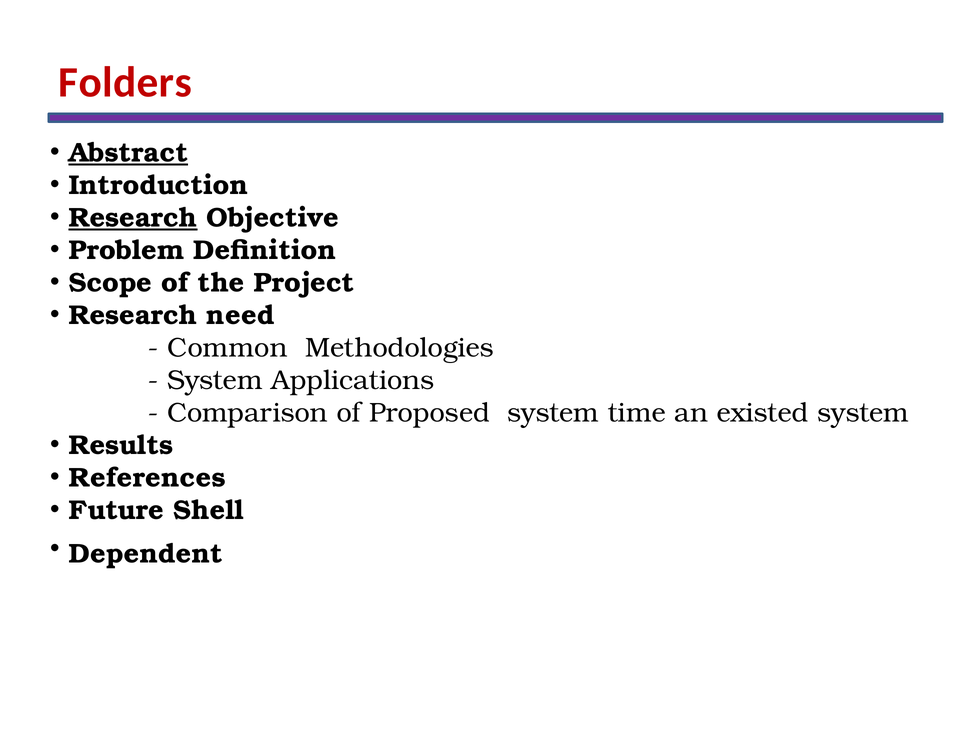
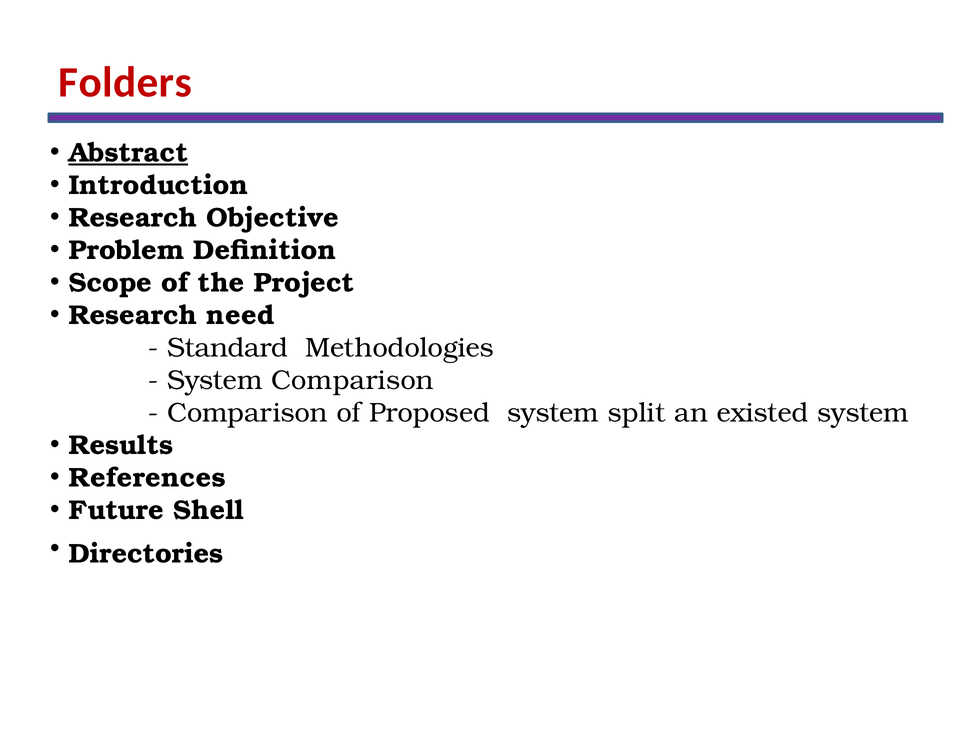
Research underline: present -> none (133, 218)
Common: Common -> Standard (228, 348)
System Applications: Applications -> Comparison (353, 381)
time: time -> split (637, 413)
Dependent: Dependent -> Directories (146, 554)
